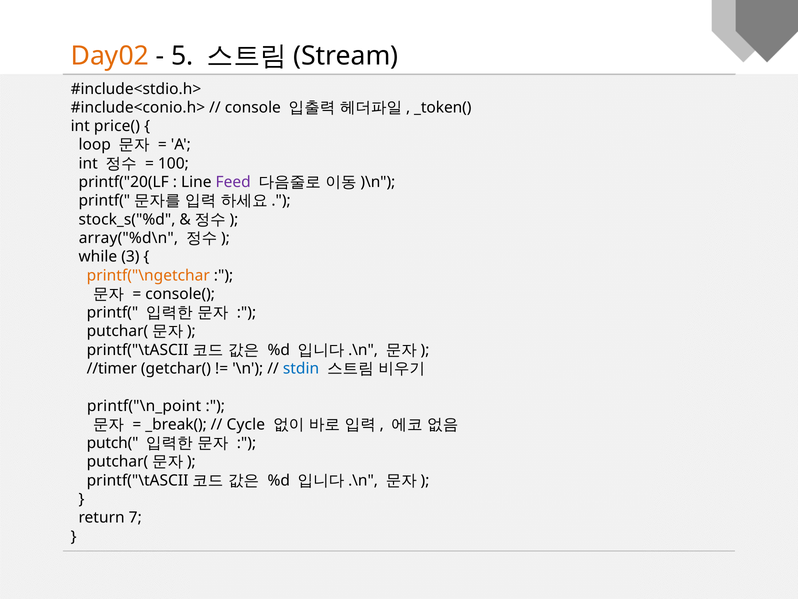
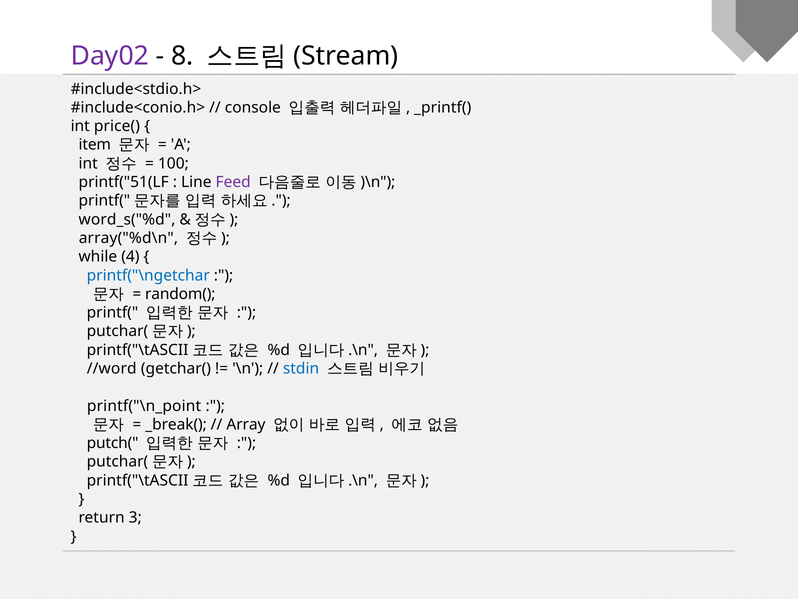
Day02 colour: orange -> purple (110, 56)
5: 5 -> 8 (182, 56)
_token(: _token( -> _printf( (443, 107)
loop: loop -> item (95, 145)
printf("20(LF: printf("20(LF -> printf("51(LF (124, 182)
stock_s("%d: stock_s("%d -> word_s("%d (127, 219)
3: 3 -> 4 (130, 257)
printf("\ngetchar colour: orange -> blue (148, 275)
console(: console( -> random( (180, 294)
//timer: //timer -> //word (112, 368)
Cycle: Cycle -> Array (246, 424)
7: 7 -> 3 (135, 517)
